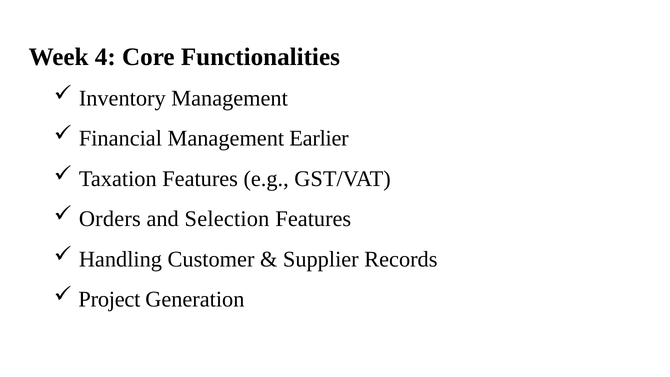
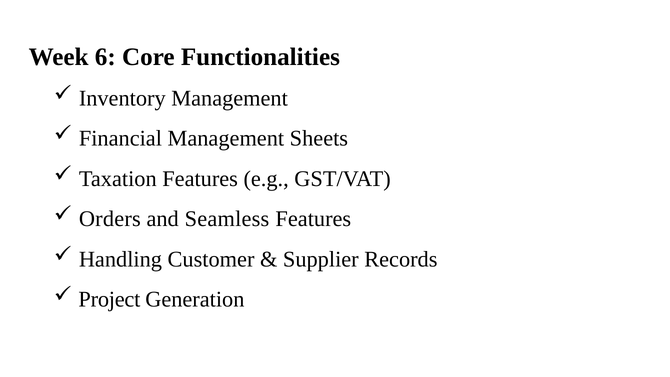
4: 4 -> 6 (105, 57)
Earlier: Earlier -> Sheets (319, 139)
Selection: Selection -> Seamless (227, 219)
